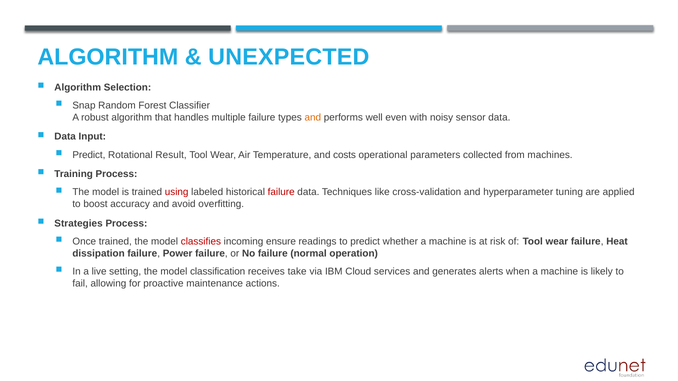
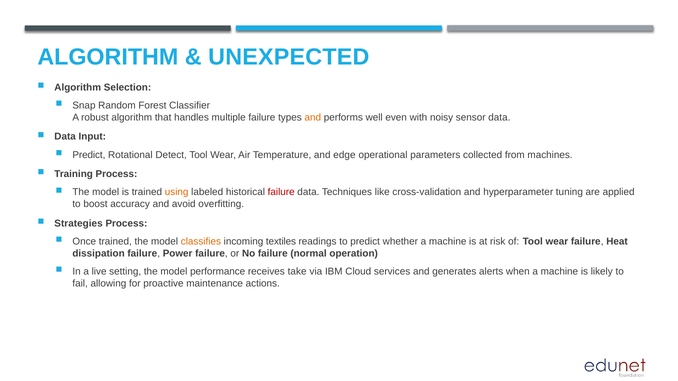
Result: Result -> Detect (171, 155)
costs: costs -> edge (344, 155)
using colour: red -> orange (177, 192)
classifies colour: red -> orange (201, 242)
ensure: ensure -> textiles (281, 242)
classification: classification -> performance (218, 272)
